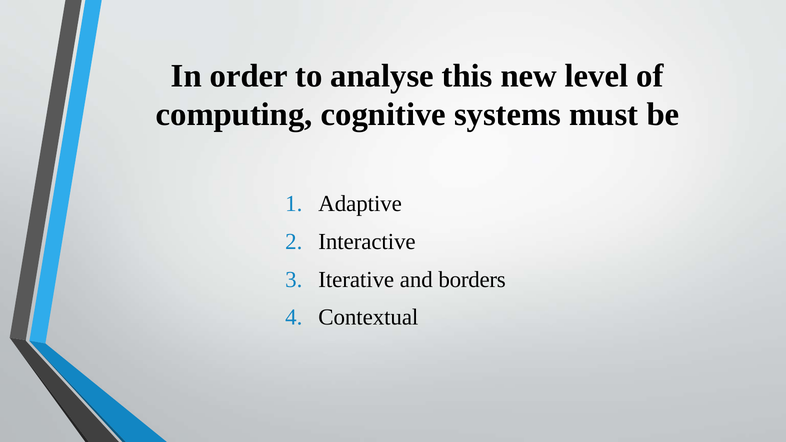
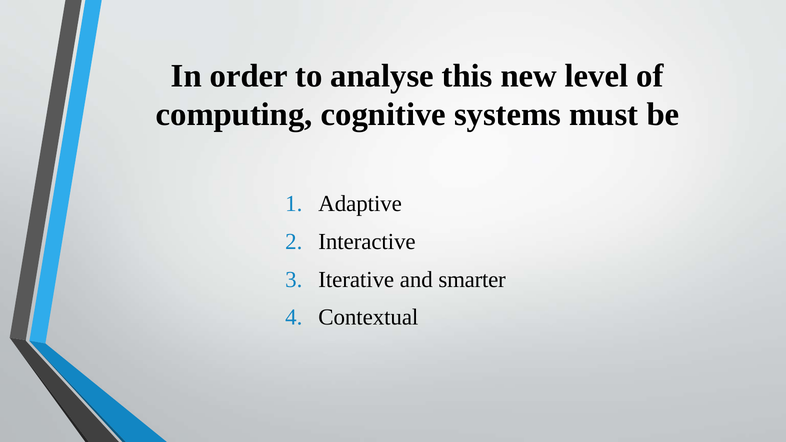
borders: borders -> smarter (472, 280)
